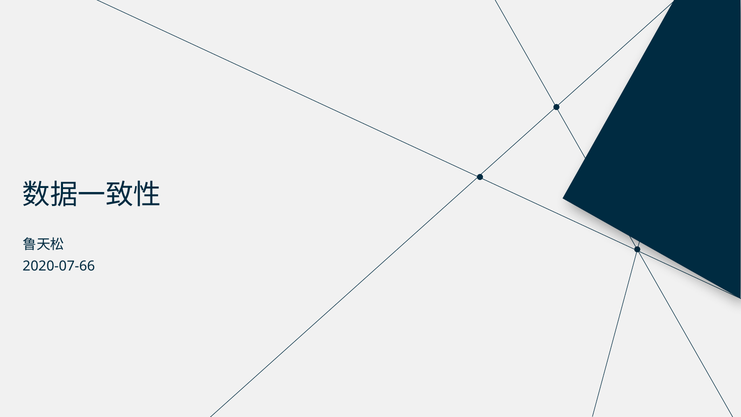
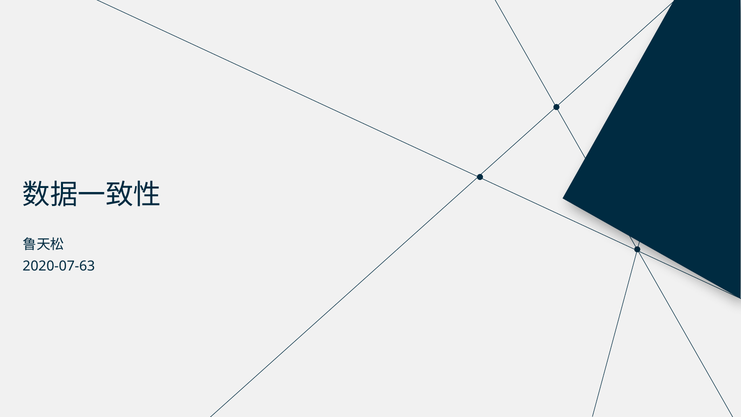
2020-07-66: 2020-07-66 -> 2020-07-63 (59, 266)
